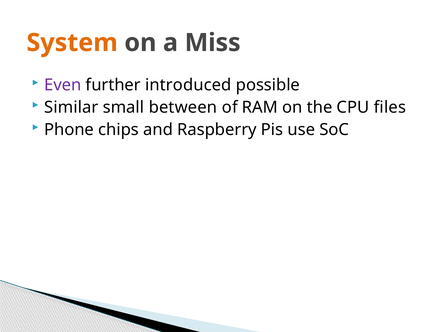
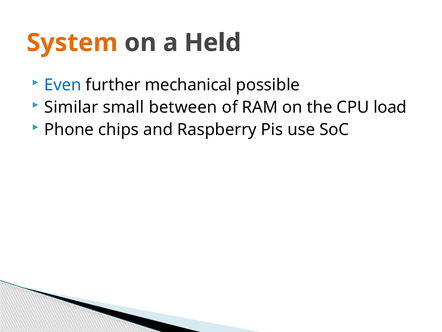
Miss: Miss -> Held (213, 43)
Even colour: purple -> blue (63, 85)
introduced: introduced -> mechanical (188, 85)
files: files -> load (390, 107)
